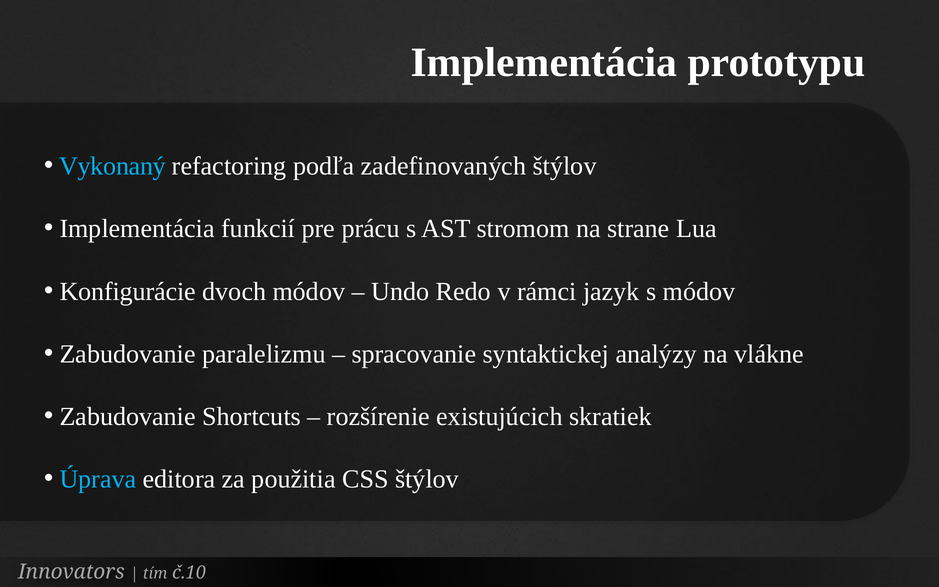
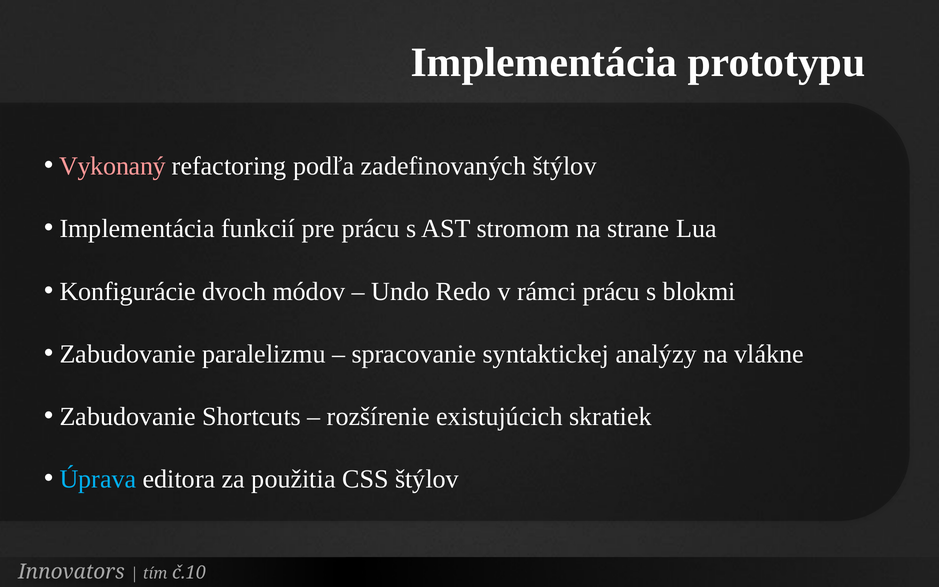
Vykonaný colour: light blue -> pink (113, 166)
rámci jazyk: jazyk -> prácu (611, 291)
s módov: módov -> blokmi (699, 291)
